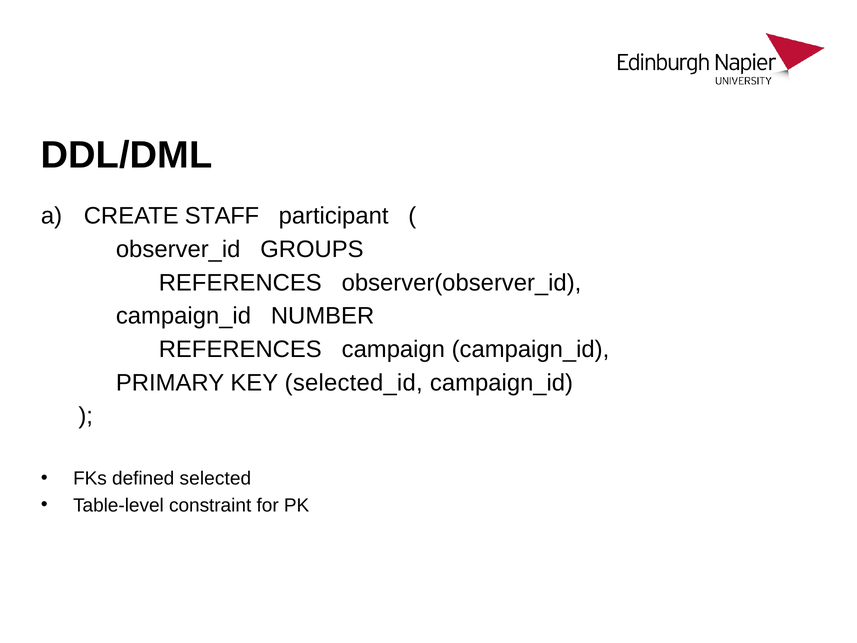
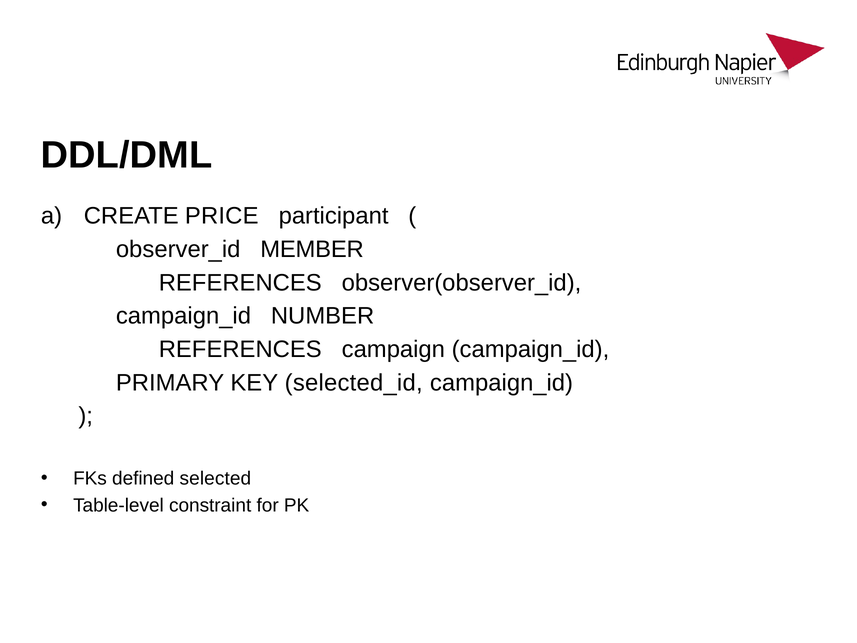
STAFF: STAFF -> PRICE (222, 216)
GROUPS: GROUPS -> MEMBER (312, 249)
